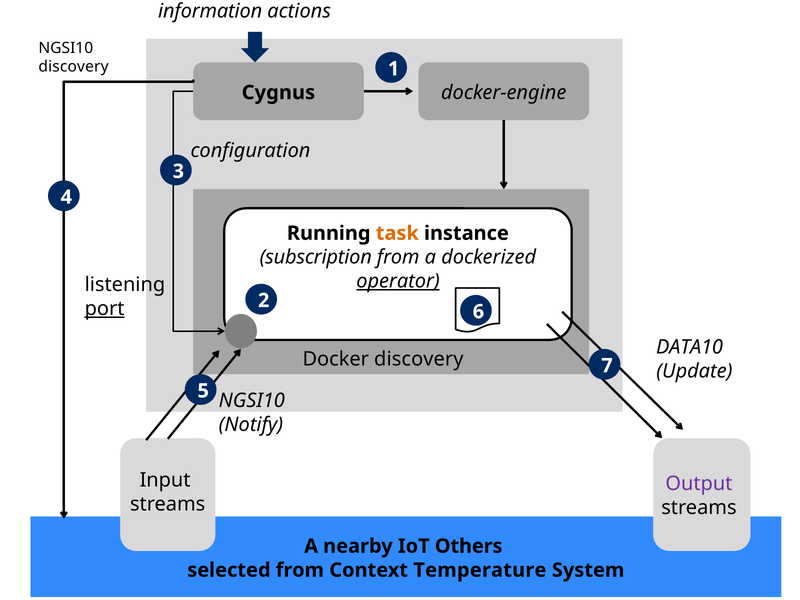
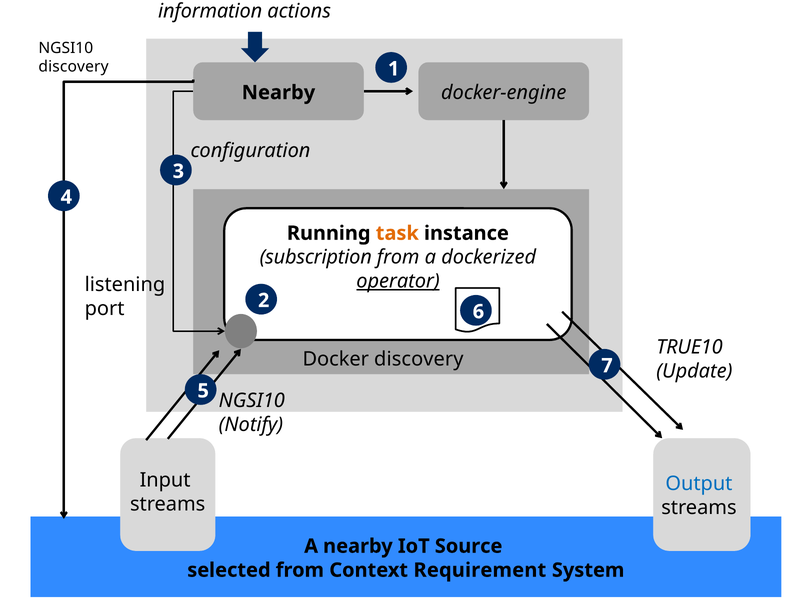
Cygnus: Cygnus -> Nearby (278, 93)
port underline: present -> none (105, 309)
DATA10: DATA10 -> TRUE10 (690, 347)
Output colour: purple -> blue (699, 484)
Others: Others -> Source (469, 546)
Temperature: Temperature -> Requirement (480, 570)
